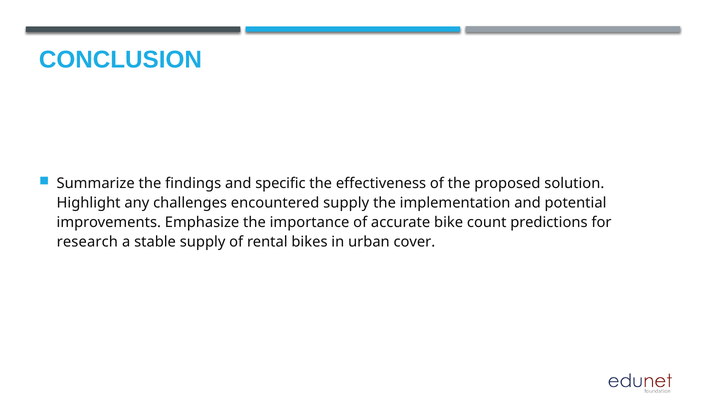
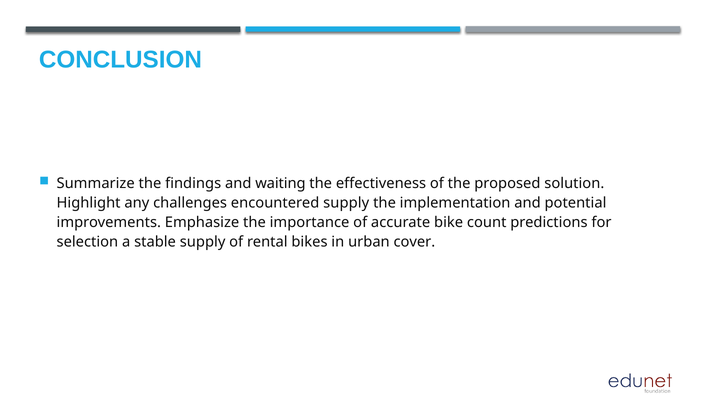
specific: specific -> waiting (280, 183)
research: research -> selection (87, 242)
